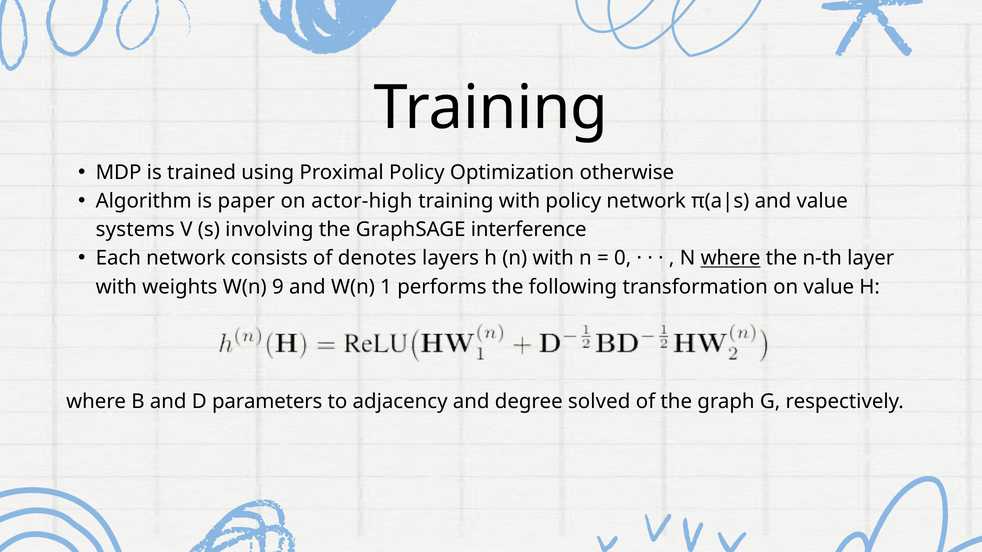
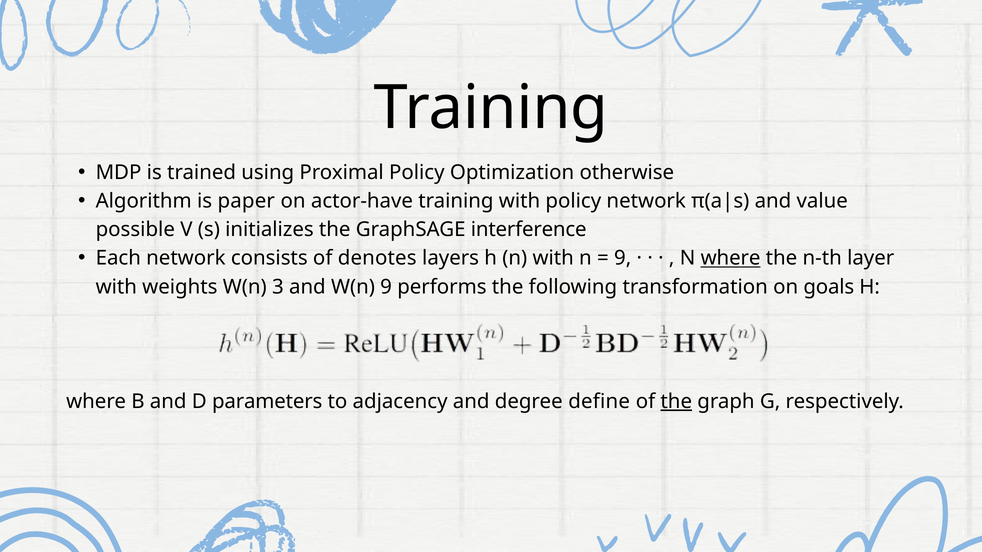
actor-high: actor-high -> actor-have (362, 201)
systems: systems -> possible (135, 230)
involving: involving -> initializes (269, 230)
0: 0 -> 9 (623, 258)
9: 9 -> 3 (278, 287)
W(n 1: 1 -> 9 (386, 287)
on value: value -> goals (829, 287)
solved: solved -> define (599, 402)
the underline: none -> present (676, 402)
